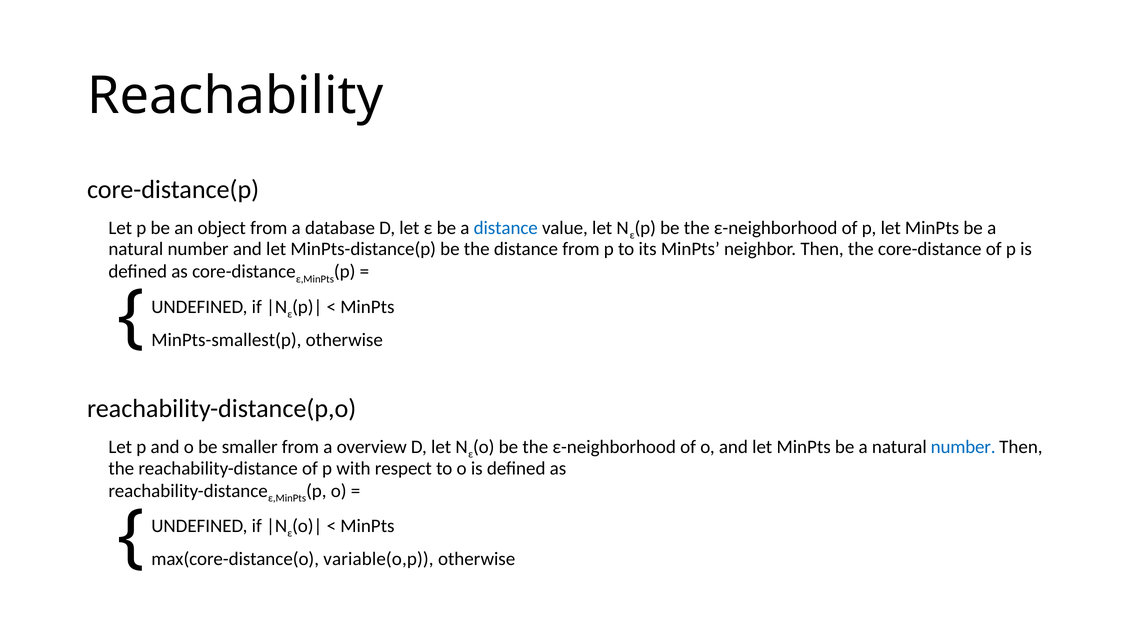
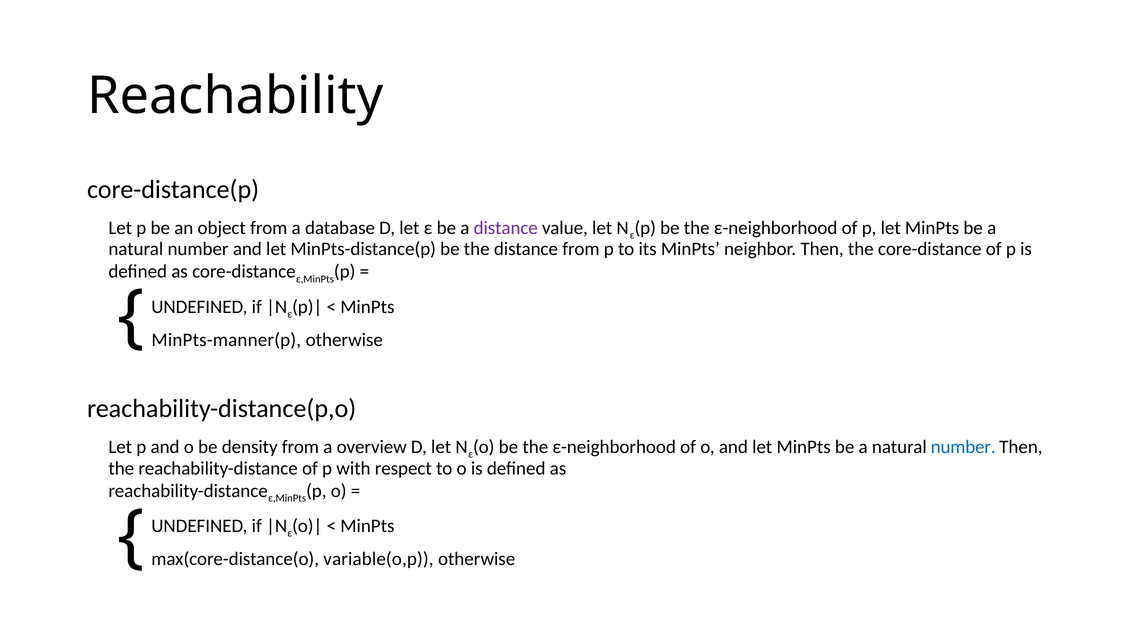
distance colour: blue -> purple (506, 228)
MinPts-smallest(p: MinPts-smallest(p -> MinPts-manner(p (226, 340)
smaller: smaller -> density (250, 447)
